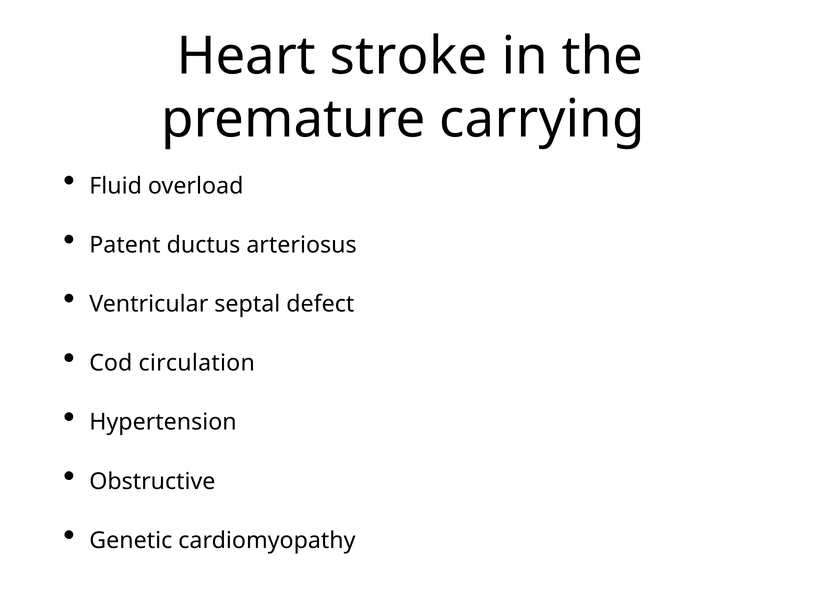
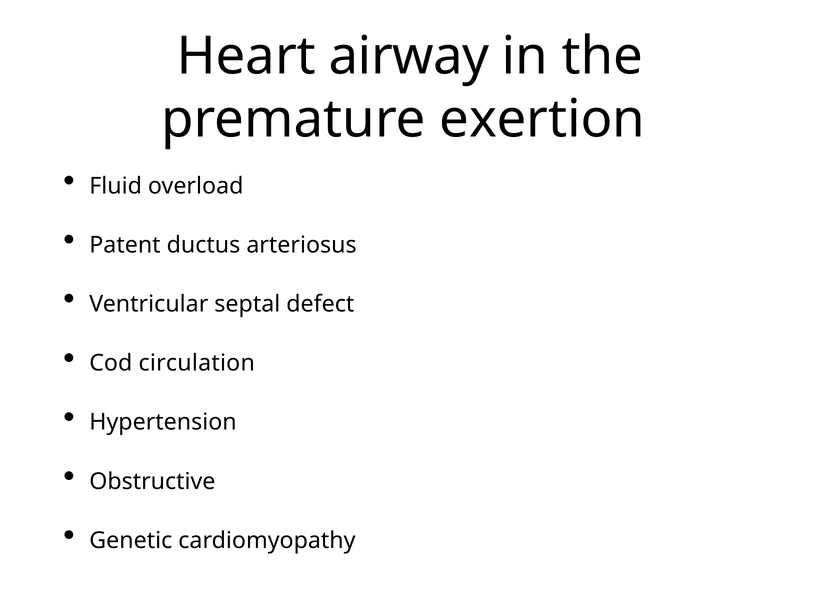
stroke: stroke -> airway (409, 56)
carrying: carrying -> exertion (542, 119)
